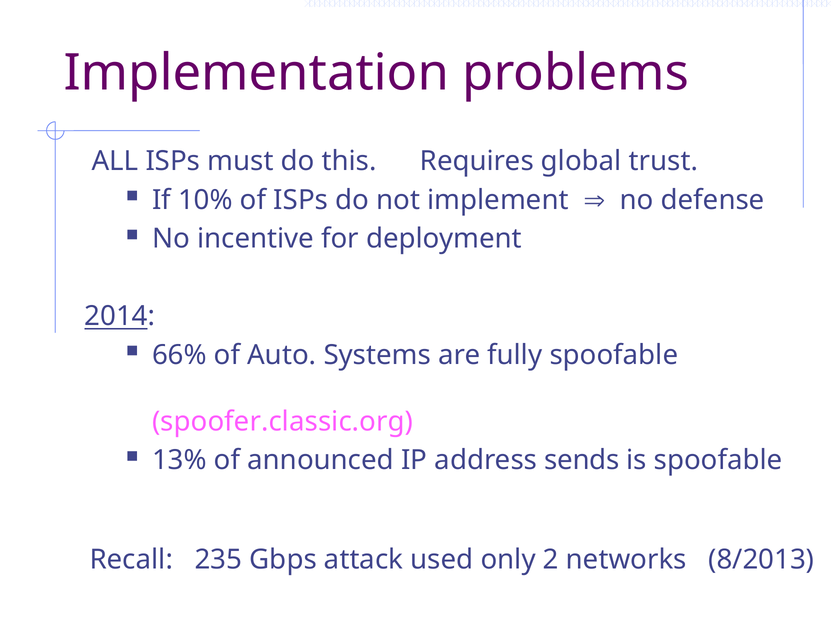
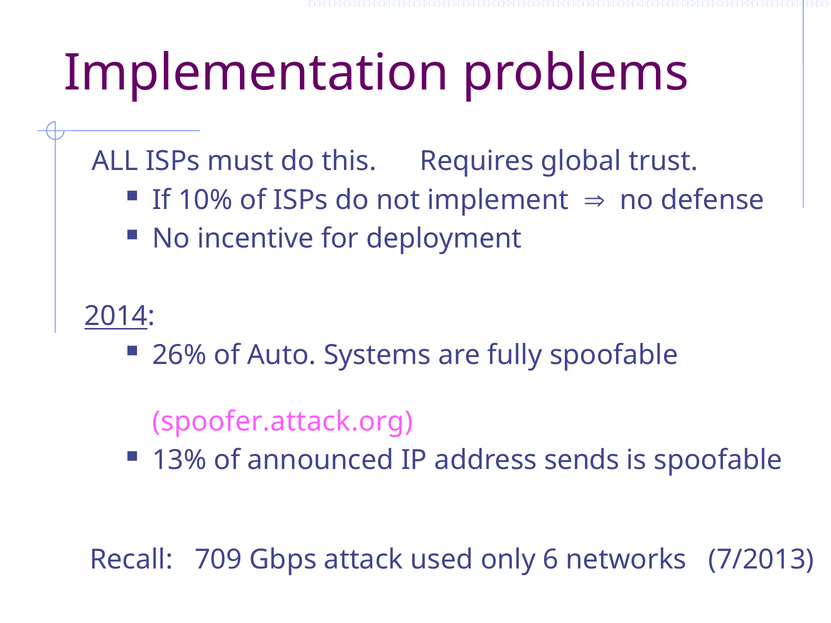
66%: 66% -> 26% (179, 355)
spoofer.classic.org: spoofer.classic.org -> spoofer.attack.org (282, 422)
235: 235 -> 709 (218, 560)
2: 2 -> 6 (551, 560)
8/2013: 8/2013 -> 7/2013 (761, 560)
